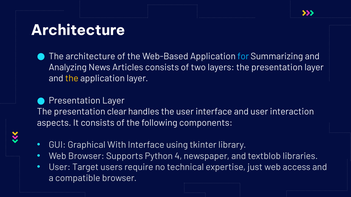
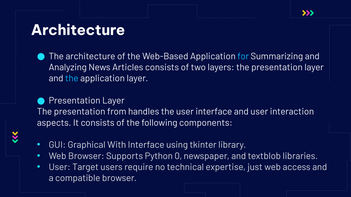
the colour: yellow -> light blue (72, 79)
clear: clear -> from (117, 112)
4: 4 -> 0 (178, 156)
